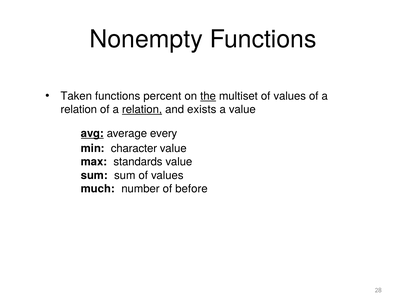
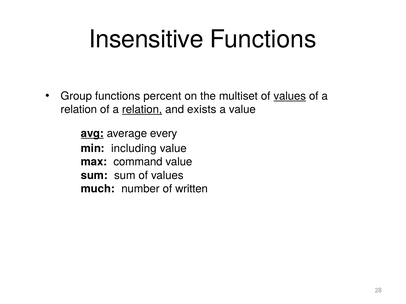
Nonempty: Nonempty -> Insensitive (146, 39)
Taken: Taken -> Group (76, 96)
the underline: present -> none (208, 96)
values underline: none -> present (290, 96)
character: character -> including (134, 149)
standards: standards -> command (138, 162)
before: before -> written (192, 189)
